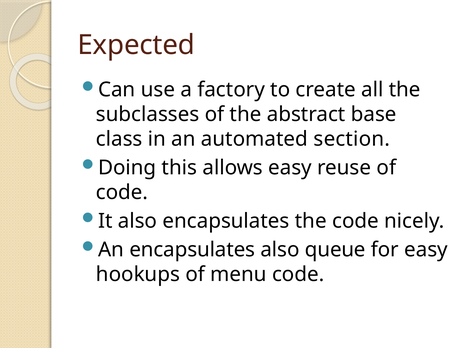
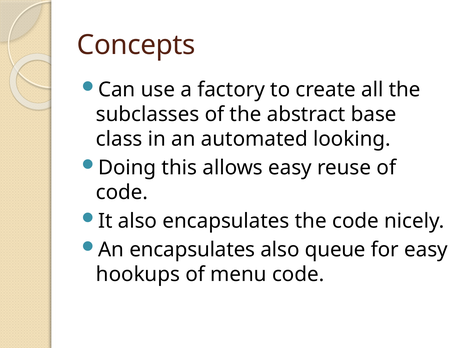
Expected: Expected -> Concepts (136, 45)
section: section -> looking (352, 139)
